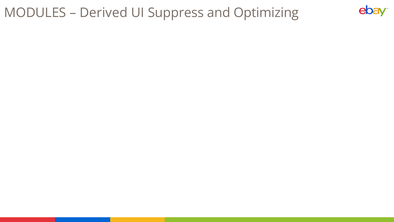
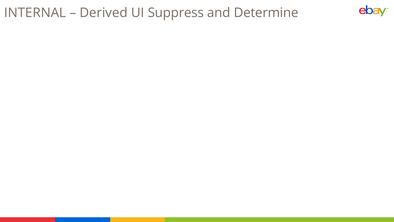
MODULES: MODULES -> INTERNAL (35, 13)
Optimizing: Optimizing -> Determine (266, 13)
